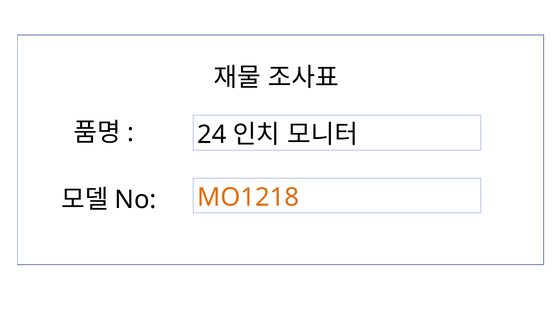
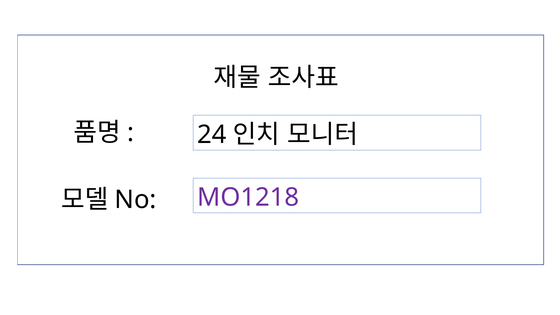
MO1218 colour: orange -> purple (248, 197)
